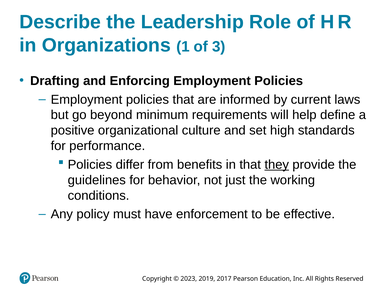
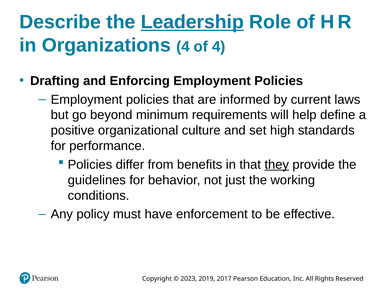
Leadership underline: none -> present (192, 22)
Organizations 1: 1 -> 4 (183, 47)
of 3: 3 -> 4 (219, 47)
